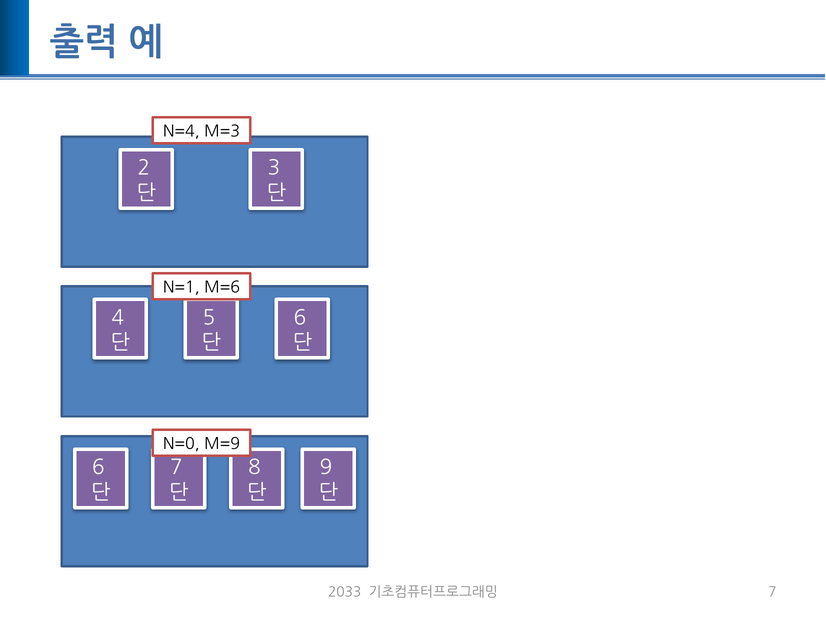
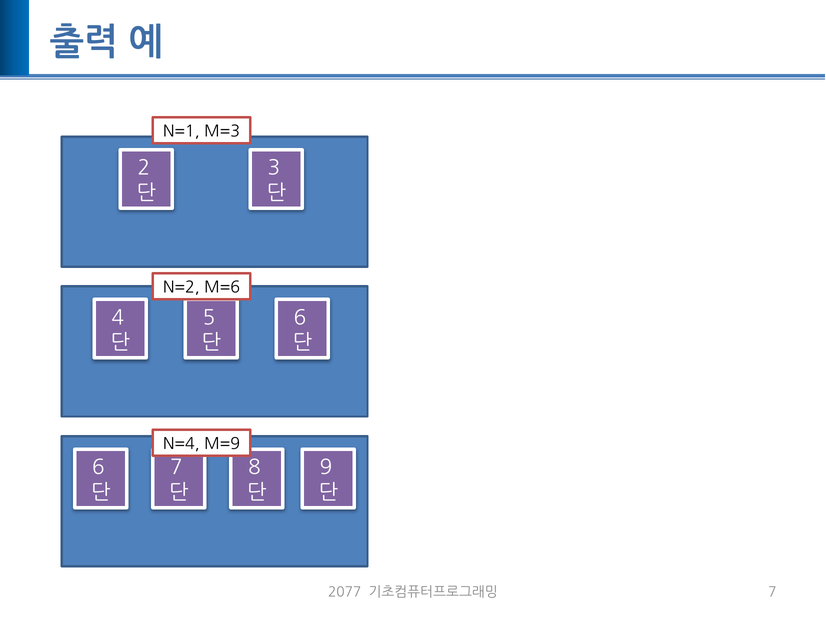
N=4: N=4 -> N=1 (181, 131)
N=1: N=1 -> N=2 (181, 287)
N=0: N=0 -> N=4 (181, 443)
2033: 2033 -> 2077 (345, 592)
